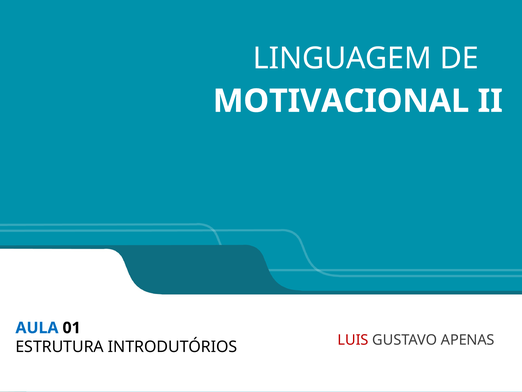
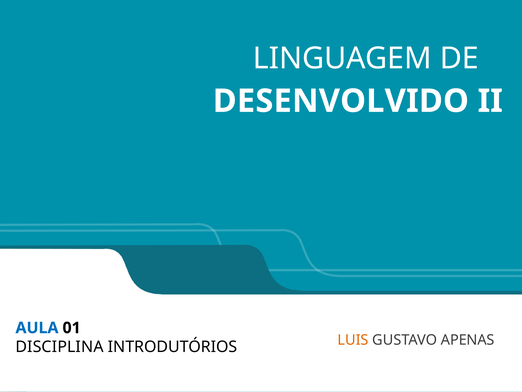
MOTIVACIONAL: MOTIVACIONAL -> DESENVOLVIDO (341, 101)
ESTRUTURA: ESTRUTURA -> DISCIPLINA (60, 347)
LUIS colour: red -> orange (353, 340)
